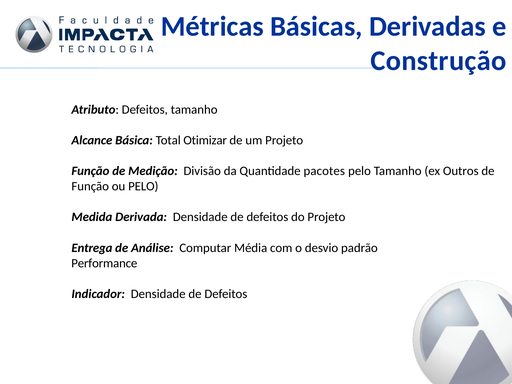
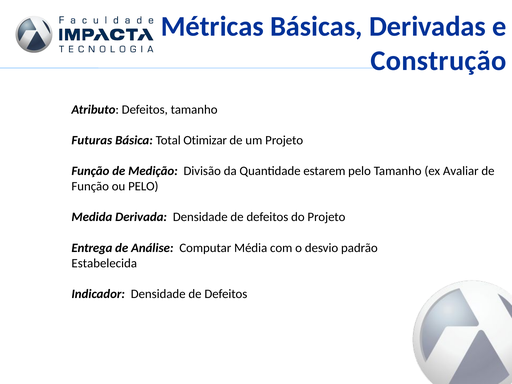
Alcance: Alcance -> Futuras (92, 140)
pacotes: pacotes -> estarem (324, 171)
Outros: Outros -> Avaliar (461, 171)
Performance: Performance -> Estabelecida (104, 263)
